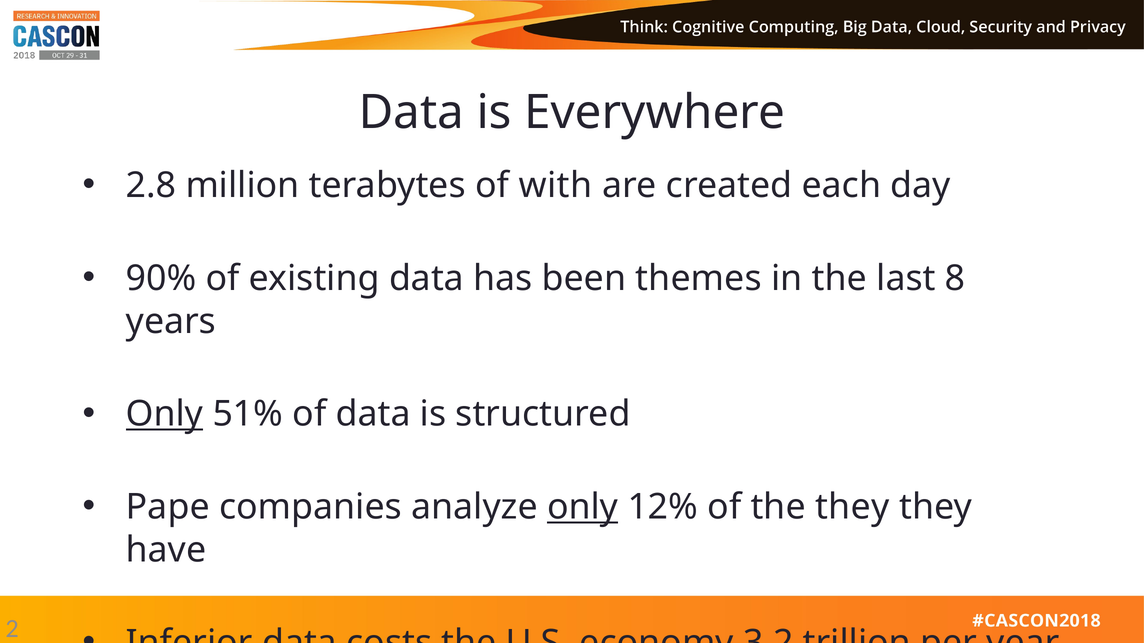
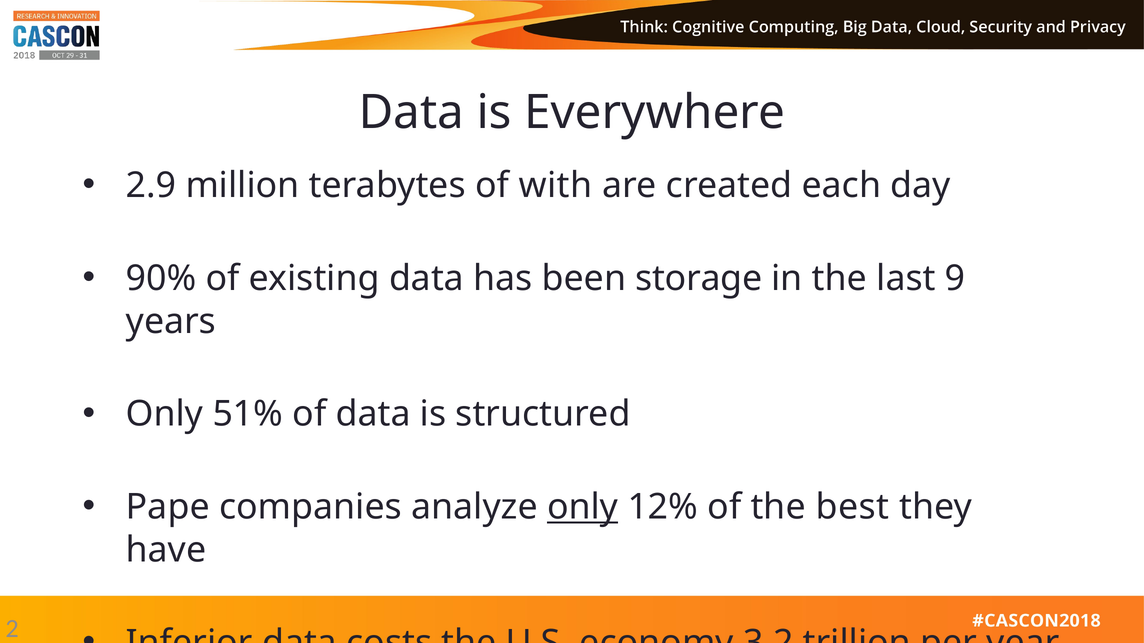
2.8: 2.8 -> 2.9 (151, 186)
themes: themes -> storage (699, 279)
8: 8 -> 9 (955, 279)
Only underline: present -> none (164, 414)
the they: they -> best (852, 507)
